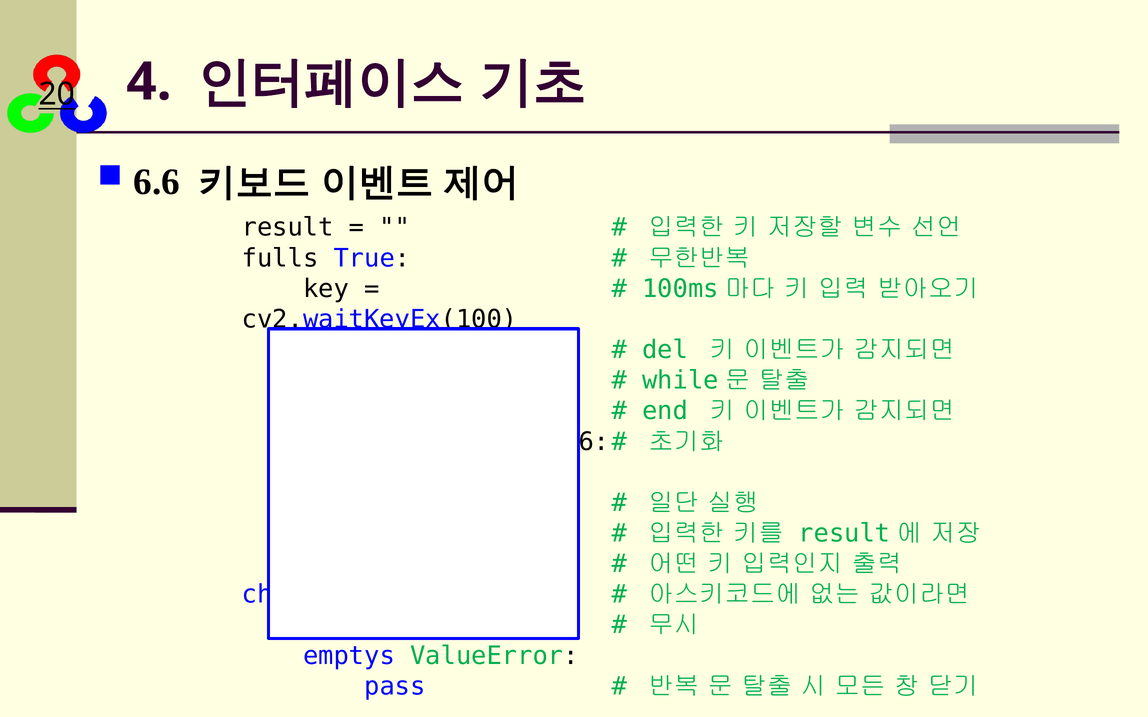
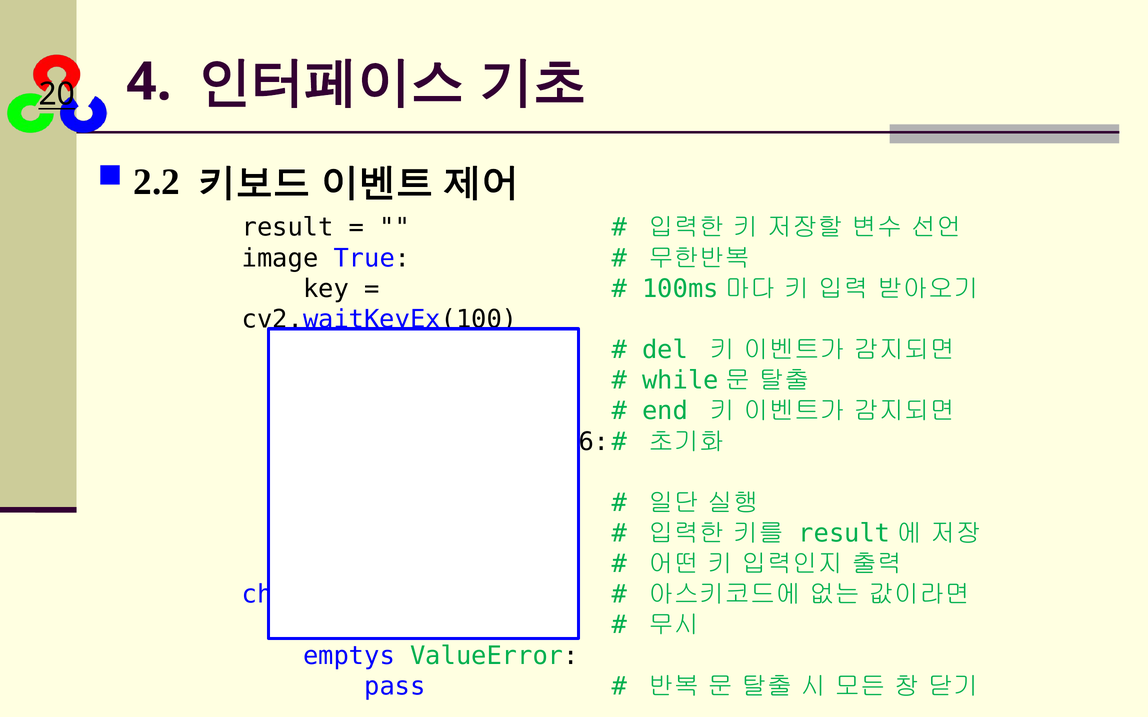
6.6: 6.6 -> 2.2 (157, 182)
fulls: fulls -> image (280, 258)
